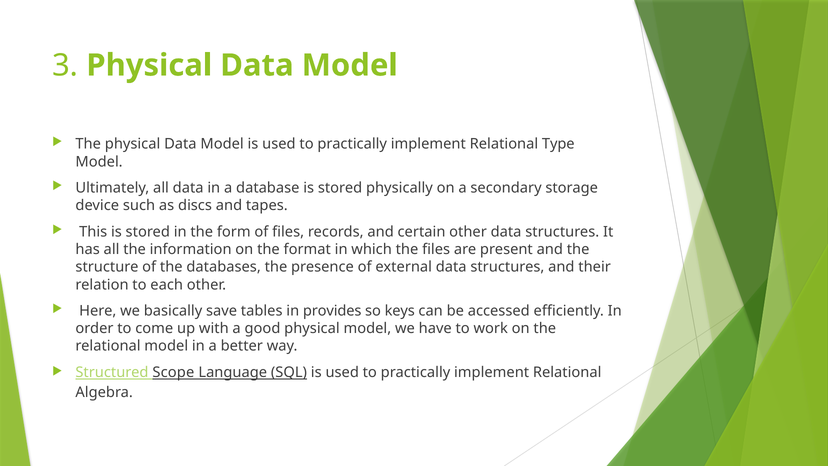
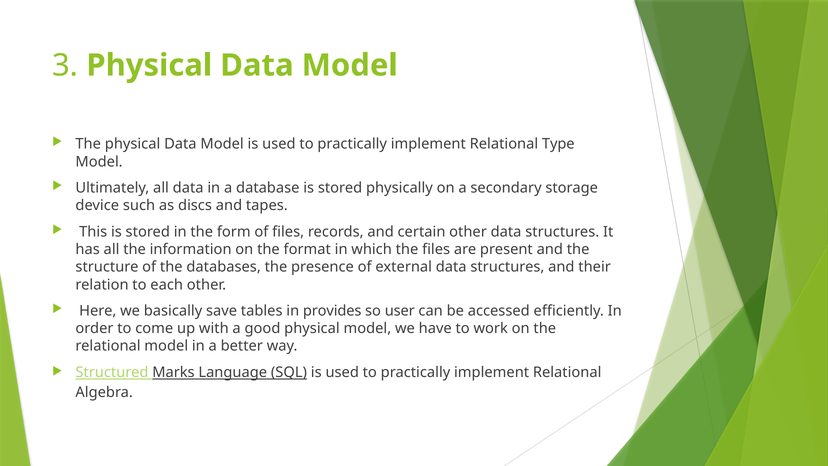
keys: keys -> user (400, 311)
Scope: Scope -> Marks (173, 372)
